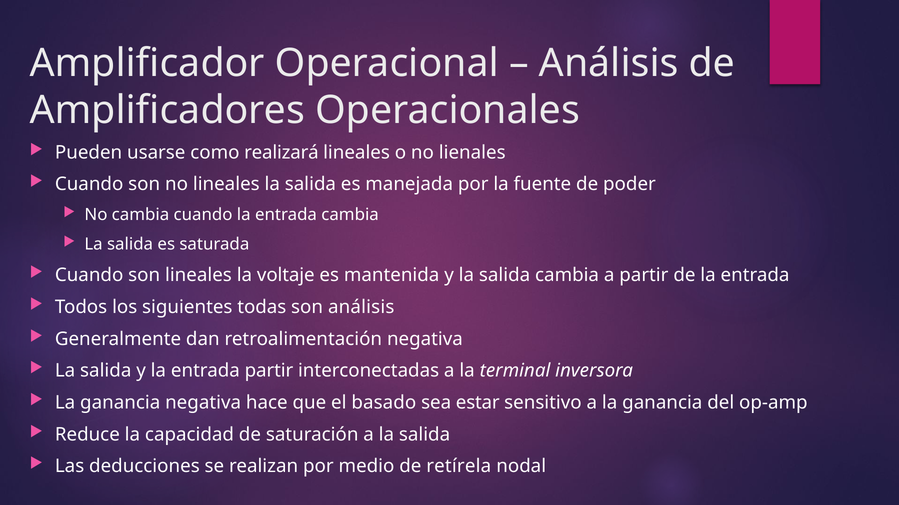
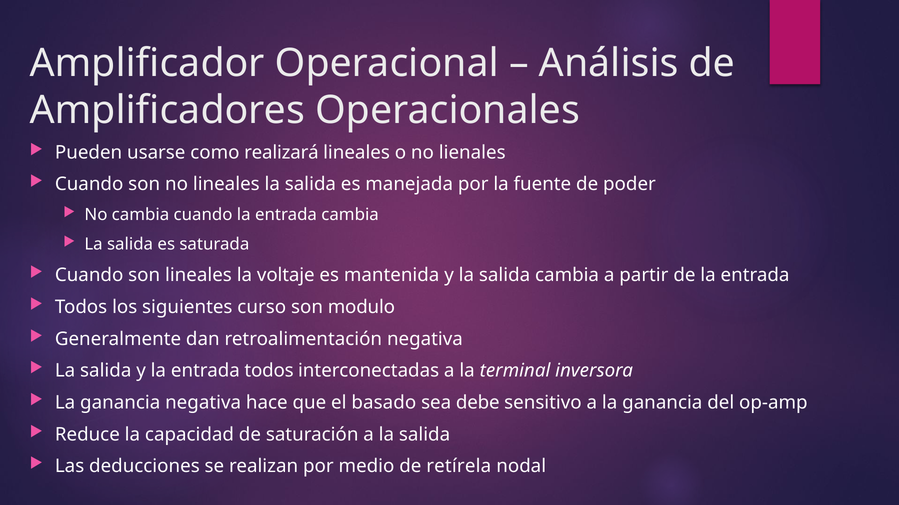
todas: todas -> curso (262, 307)
son análisis: análisis -> modulo (361, 307)
entrada partir: partir -> todos (269, 371)
estar: estar -> debe (478, 403)
